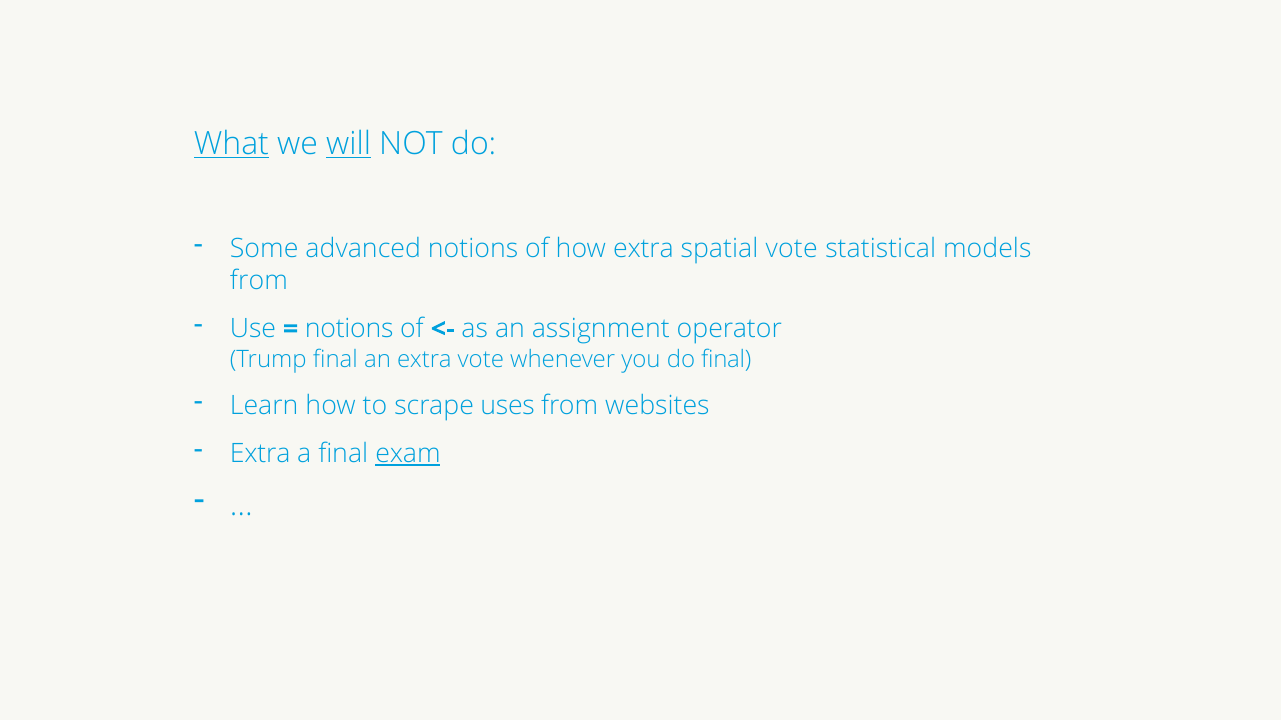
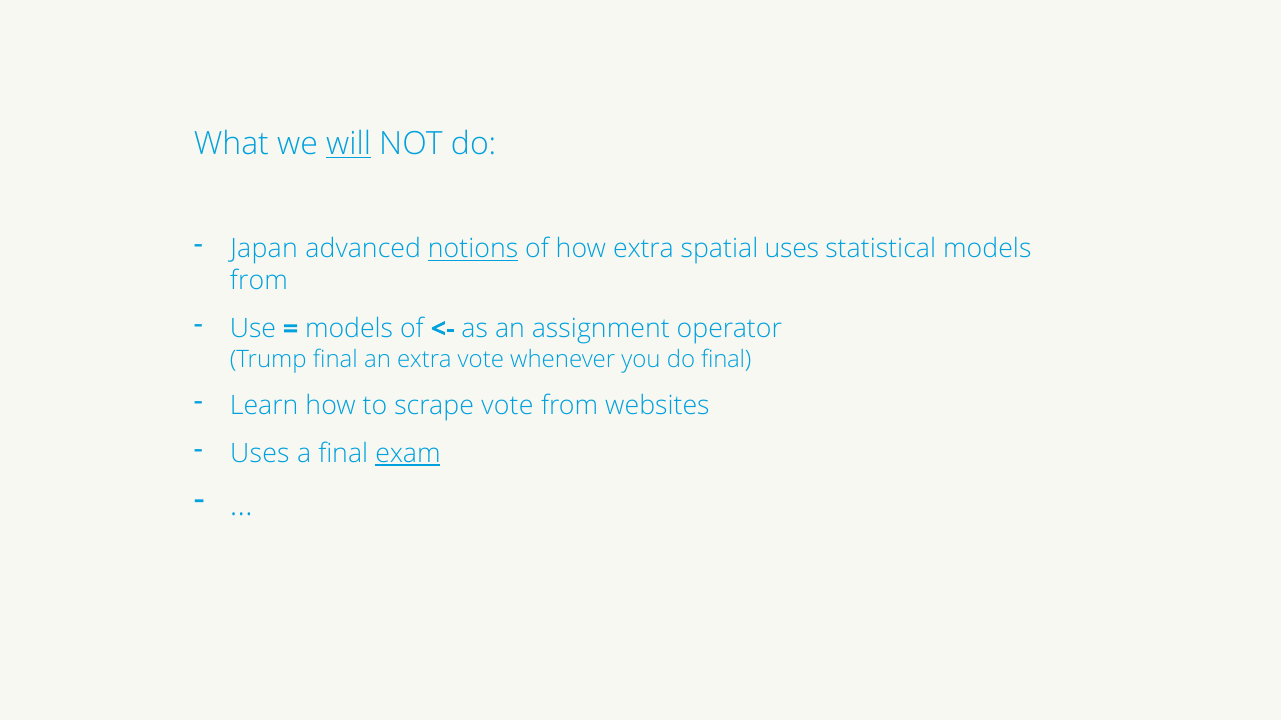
What underline: present -> none (231, 144)
Some: Some -> Japan (264, 249)
notions underline: none -> present (473, 249)
spatial vote: vote -> uses (792, 249)
notions: notions -> models (349, 329)
scrape uses: uses -> vote (507, 406)
Extra: Extra -> Uses (260, 454)
